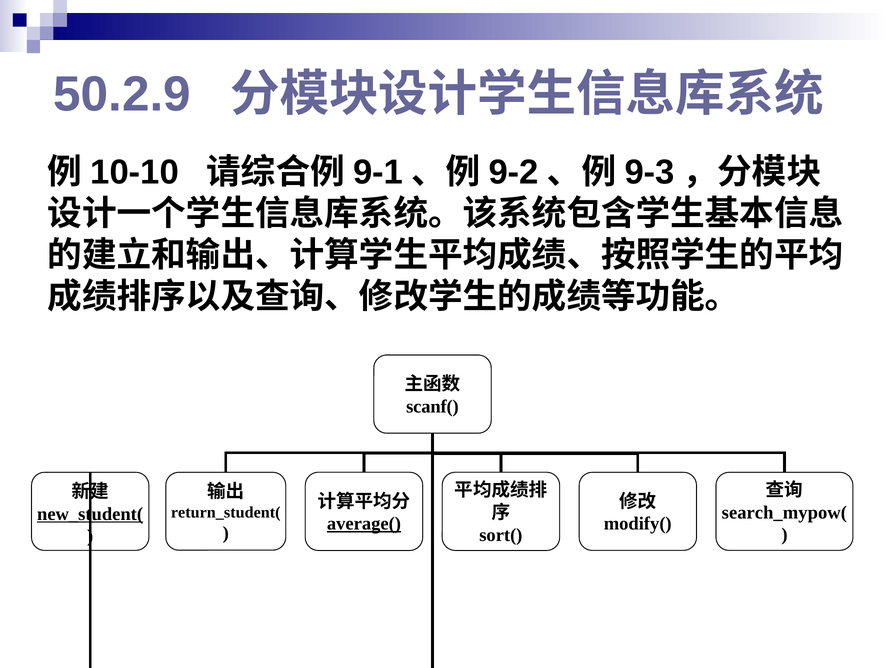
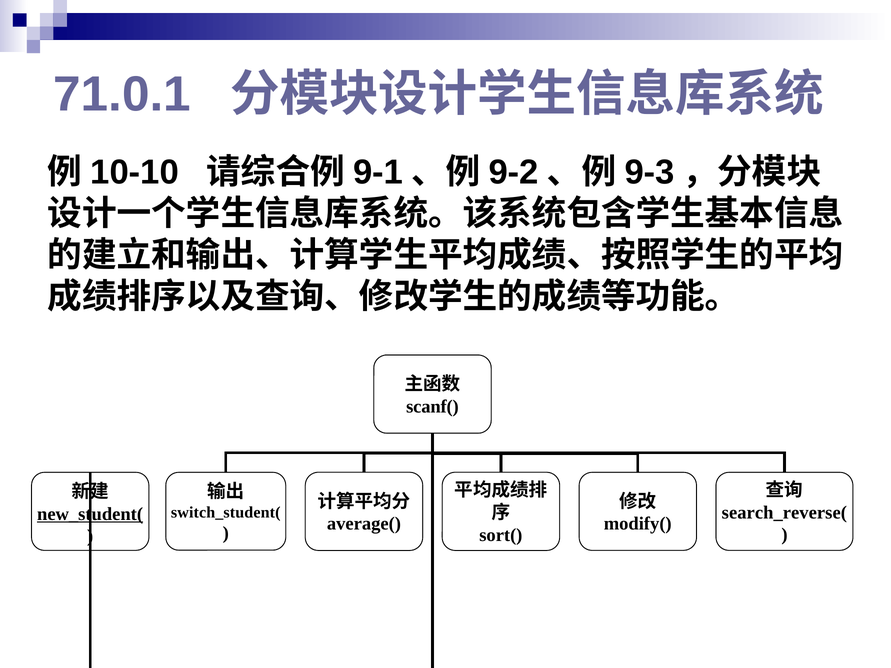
50.2.9: 50.2.9 -> 71.0.1 (122, 95)
search_mypow(: search_mypow( -> search_reverse( (784, 513)
return_student(: return_student( -> switch_student( (226, 513)
average( underline: present -> none (364, 524)
